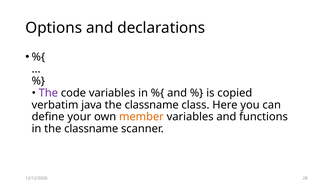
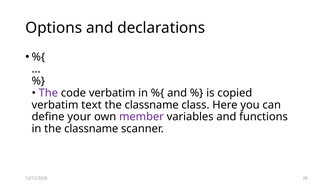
code variables: variables -> verbatim (112, 93)
java: java -> text (92, 105)
member colour: orange -> purple (141, 117)
